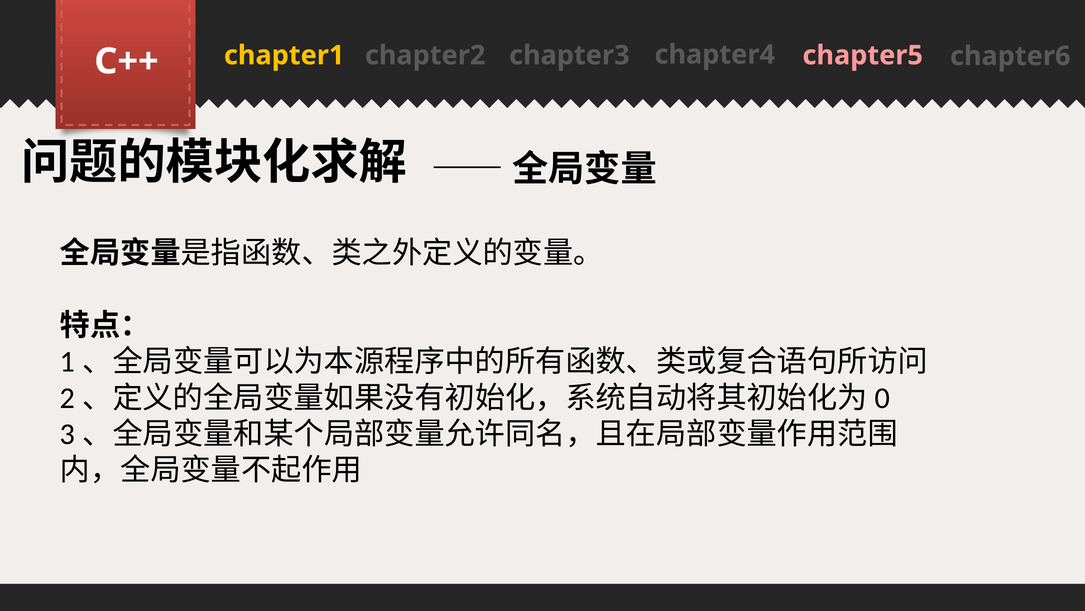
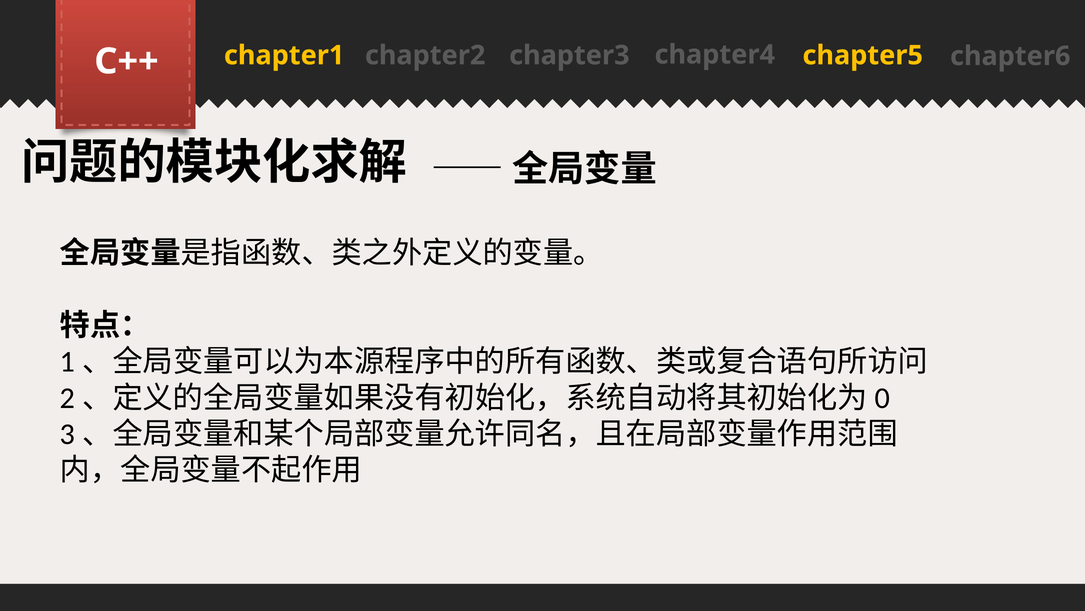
chapter5 colour: pink -> yellow (863, 55)
